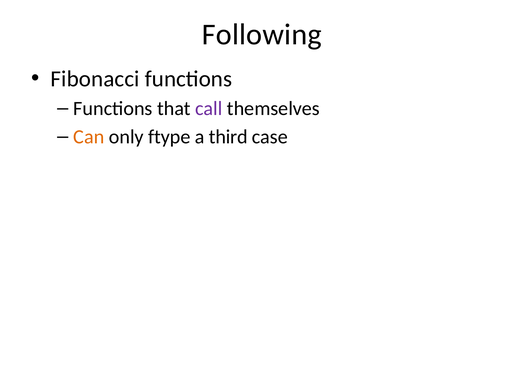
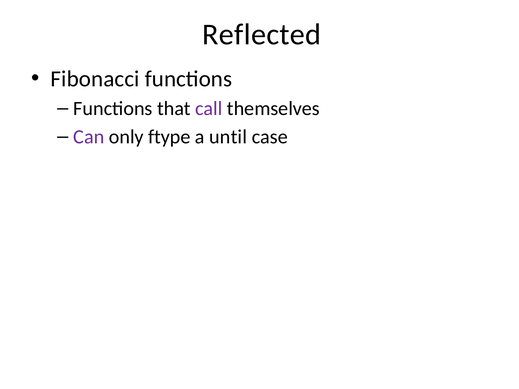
Following: Following -> Reflected (262, 34)
Can colour: orange -> purple (89, 137)
third: third -> until (228, 137)
